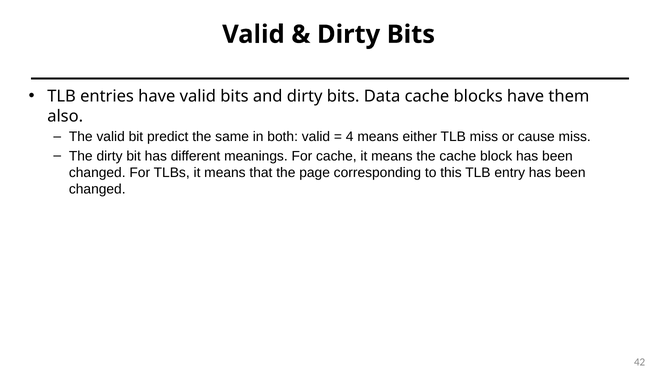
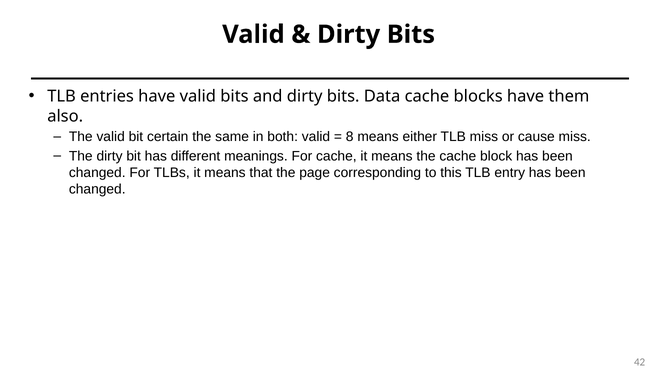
predict: predict -> certain (168, 137)
4: 4 -> 8 (350, 137)
